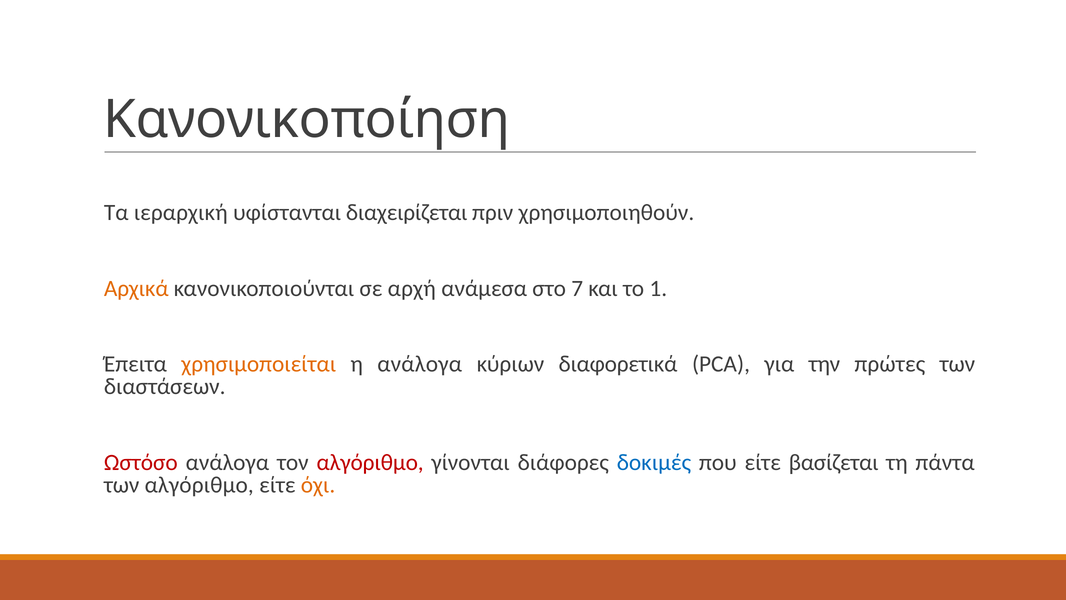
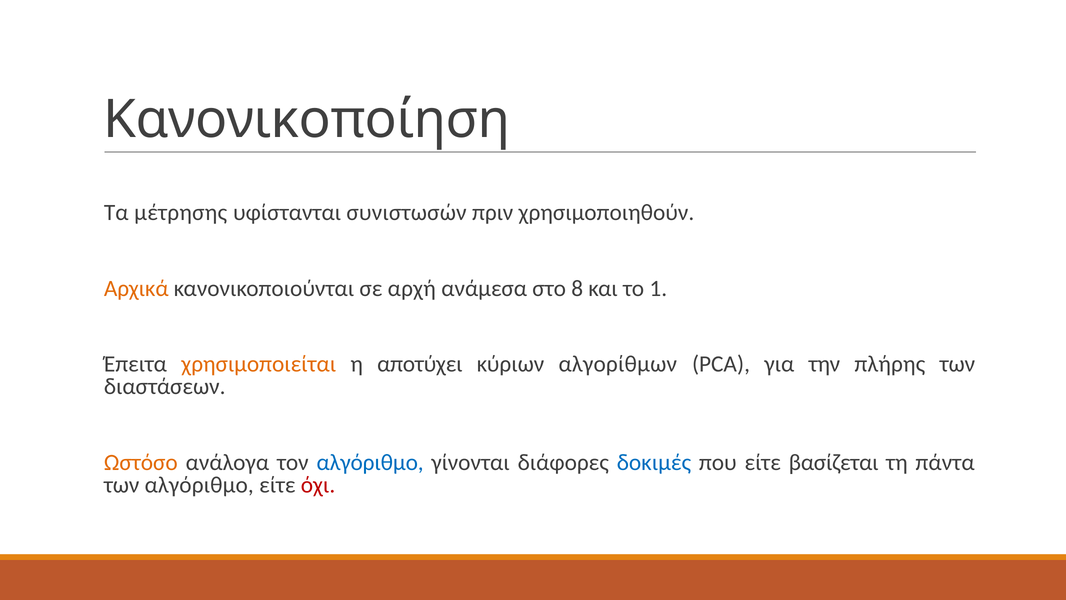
ιεραρχική: ιεραρχική -> μέτρησης (181, 212)
διαχειρίζεται: διαχειρίζεται -> συνιστωσών (407, 212)
7: 7 -> 8 (577, 288)
η ανάλογα: ανάλογα -> αποτύχει (420, 364)
διαφορετικά: διαφορετικά -> αλγορίθμων (618, 364)
πρώτες: πρώτες -> πλήρης (890, 364)
Ωστόσο colour: red -> orange (141, 462)
αλγόριθμο colour: red -> blue (370, 462)
όχι colour: orange -> red (318, 485)
